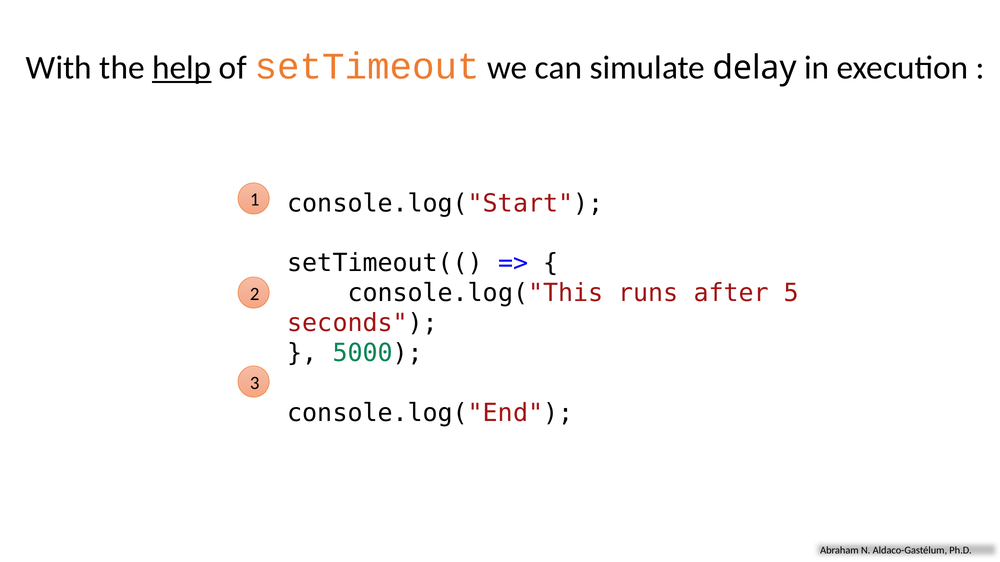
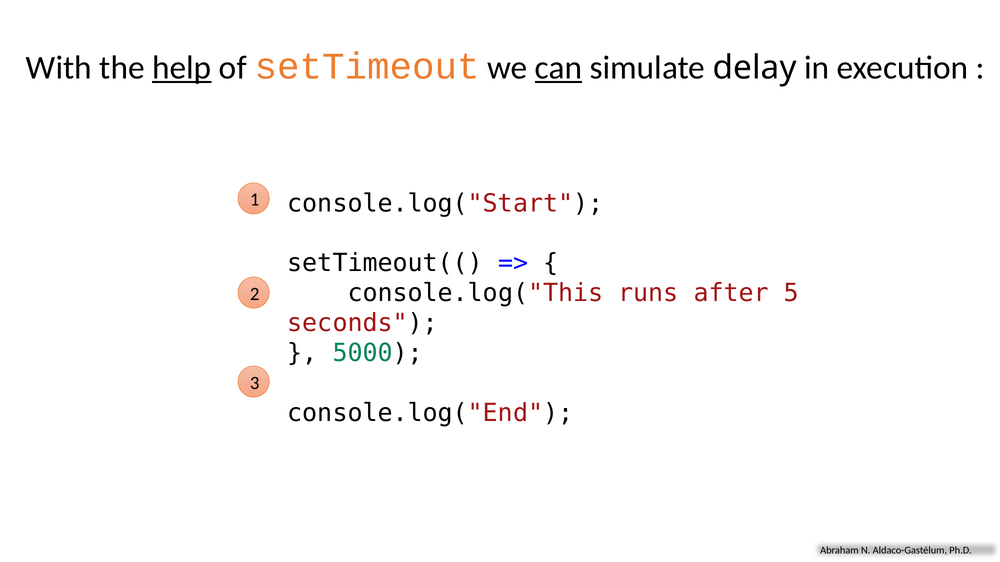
can underline: none -> present (558, 68)
